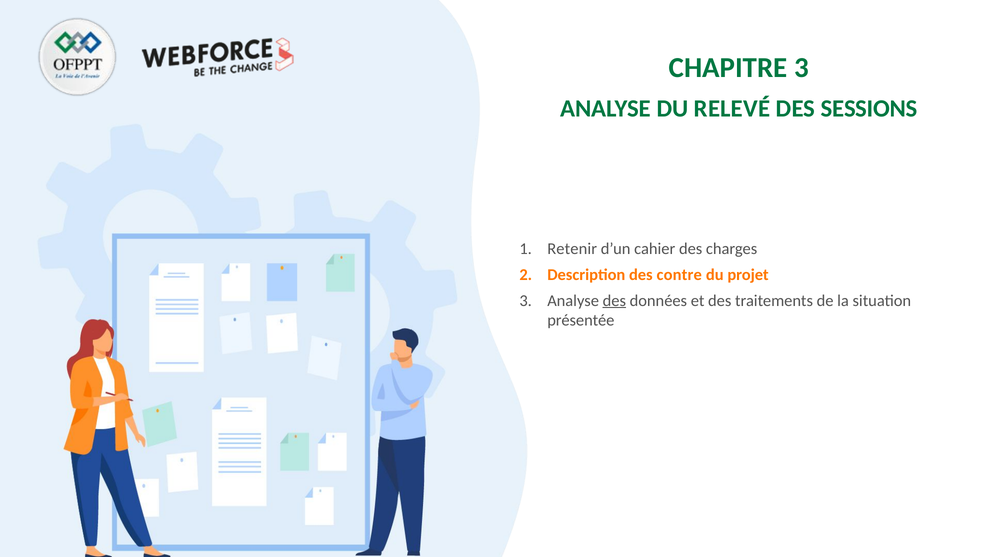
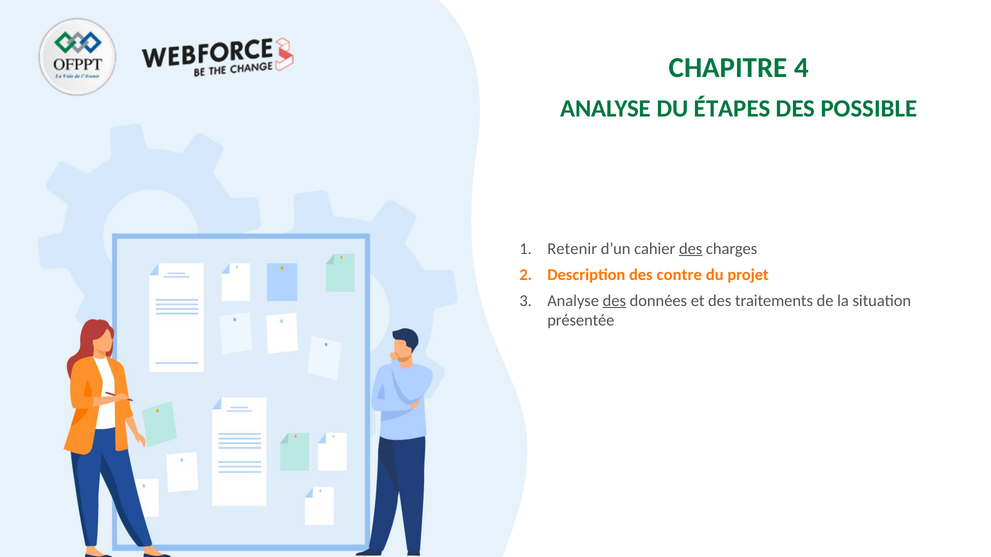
CHAPITRE 3: 3 -> 4 (801, 68)
RELEVÉ: RELEVÉ -> ÉTAPES (732, 109)
SESSIONS: SESSIONS -> POSSIBLE (869, 109)
des underline: none -> present (691, 249)
